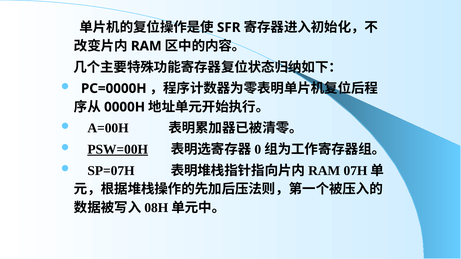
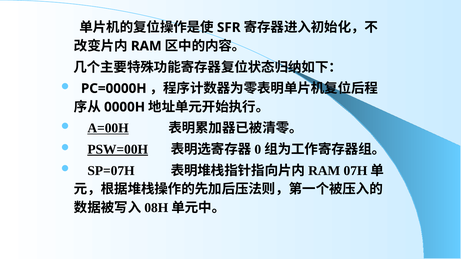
A=00H underline: none -> present (108, 128)
